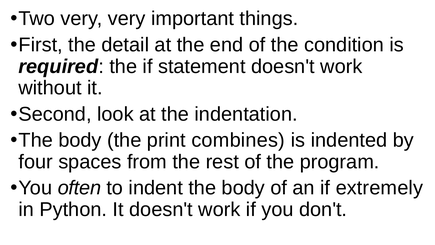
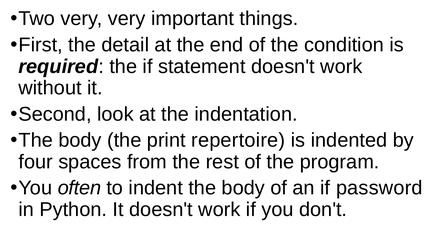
combines: combines -> repertoire (238, 140)
extremely: extremely -> password (379, 188)
